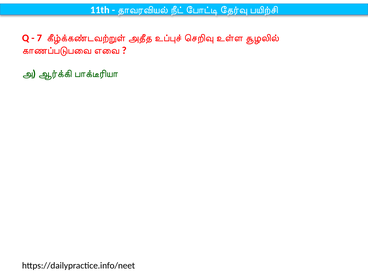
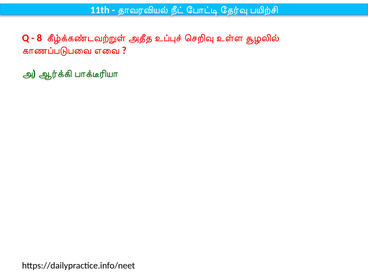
7: 7 -> 8 (39, 38)
